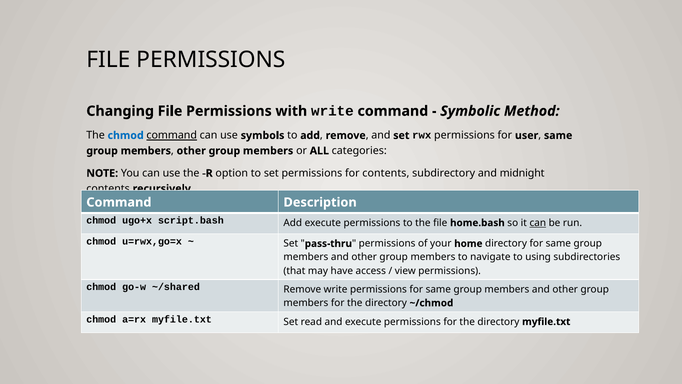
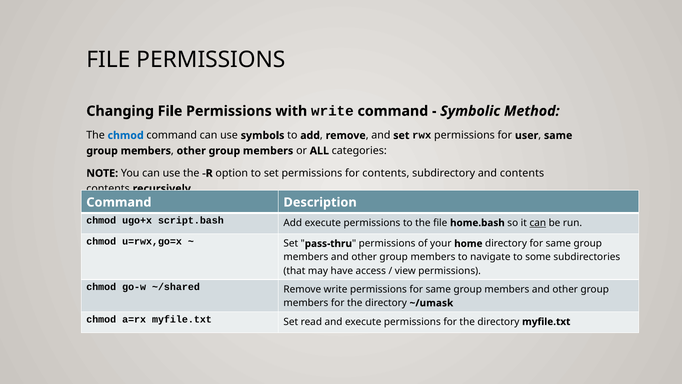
command underline: present -> none (172, 135)
and midnight: midnight -> contents (522, 173)
using: using -> some (538, 257)
~/chmod: ~/chmod -> ~/umask (431, 303)
